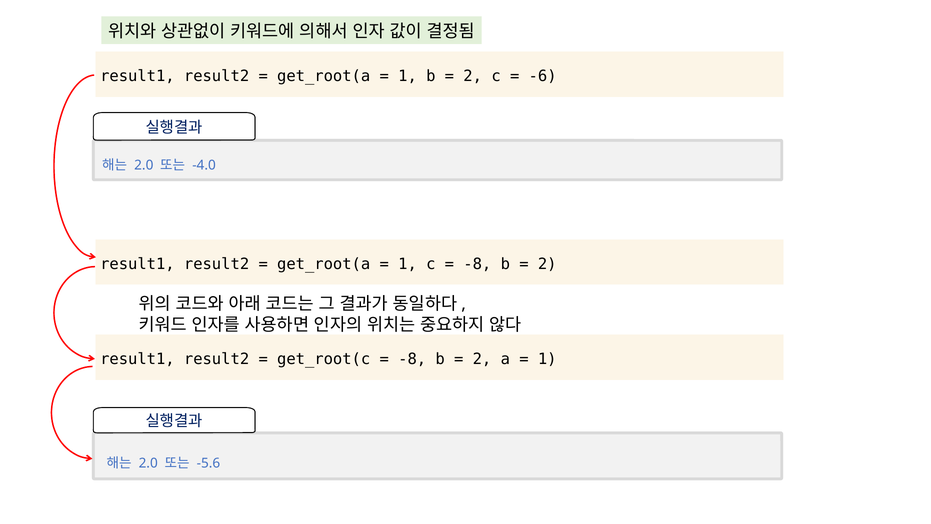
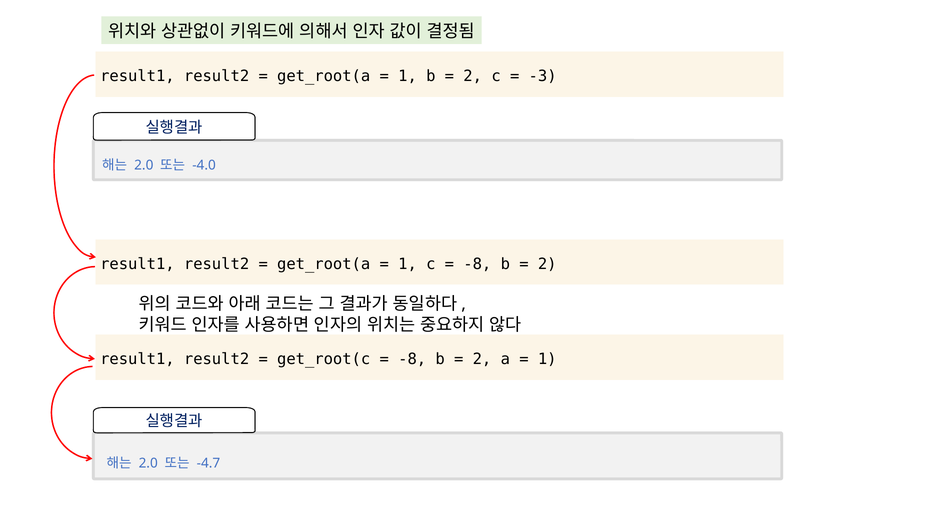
-6: -6 -> -3 (543, 76)
-5.6: -5.6 -> -4.7 (208, 463)
